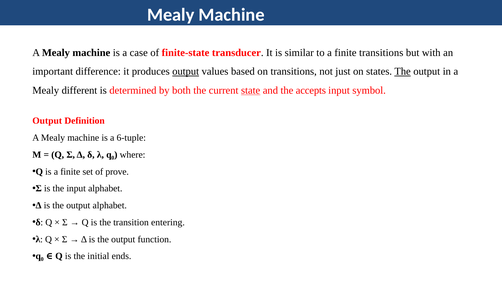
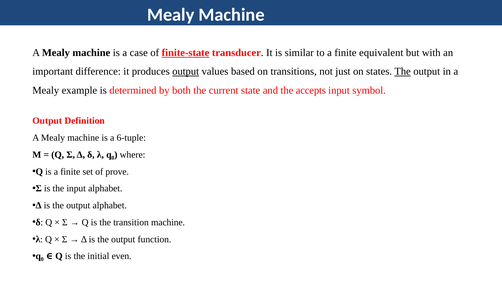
finite-state underline: none -> present (186, 53)
finite transitions: transitions -> equivalent (381, 53)
different: different -> example (79, 90)
state underline: present -> none (251, 90)
transition entering: entering -> machine (168, 223)
ends: ends -> even (122, 257)
